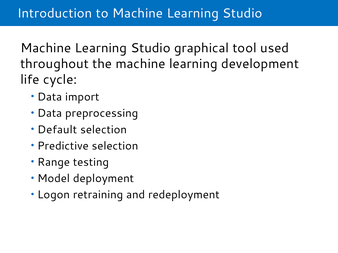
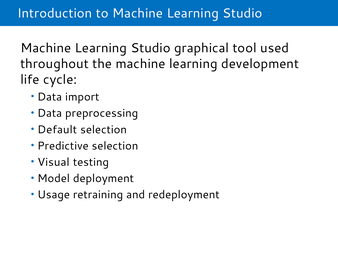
Range: Range -> Visual (54, 162)
Logon: Logon -> Usage (54, 195)
